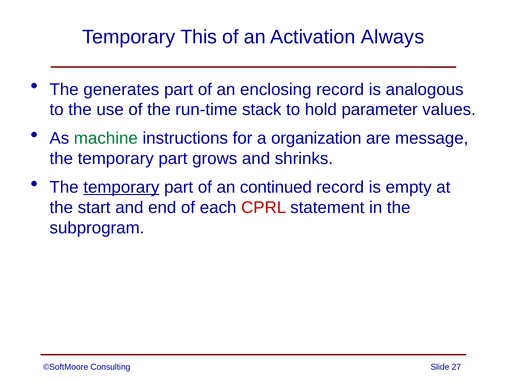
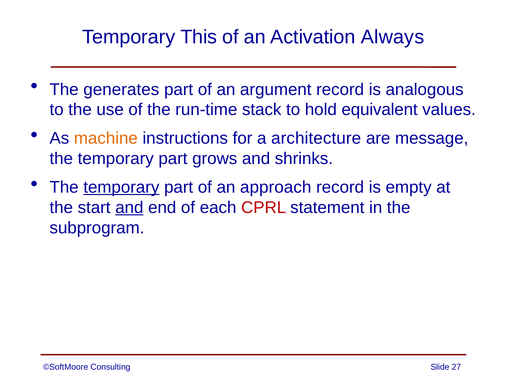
enclosing: enclosing -> argument (276, 89)
parameter: parameter -> equivalent (380, 110)
machine colour: green -> orange (106, 138)
organization: organization -> architecture (316, 138)
continued: continued -> approach (276, 187)
and underline: none -> present (129, 208)
